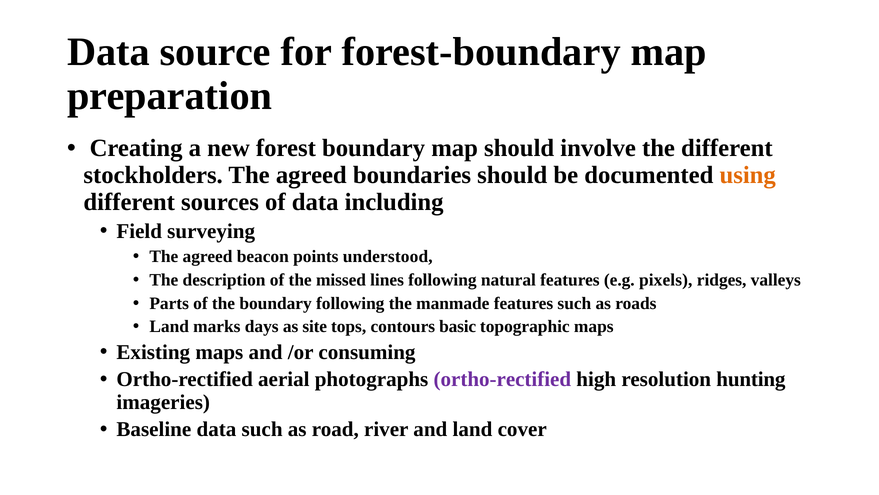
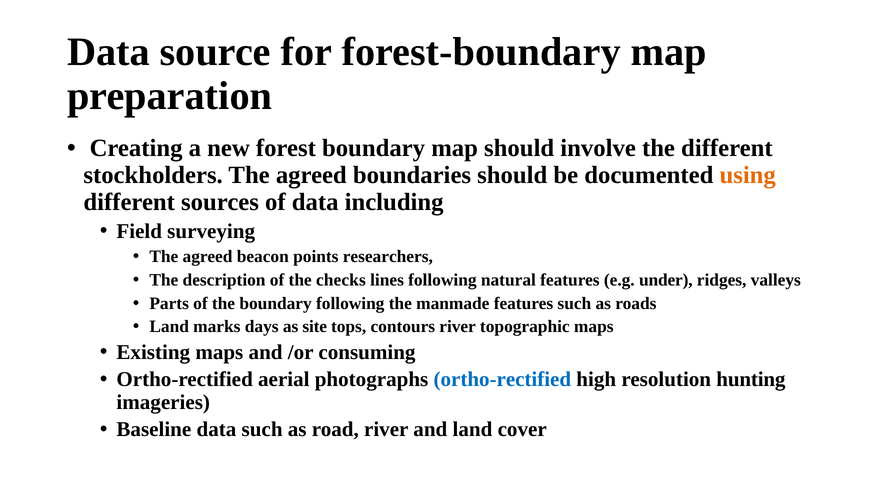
understood: understood -> researchers (388, 256)
missed: missed -> checks (341, 280)
pixels: pixels -> under (666, 280)
contours basic: basic -> river (458, 326)
ortho-rectified colour: purple -> blue (502, 379)
